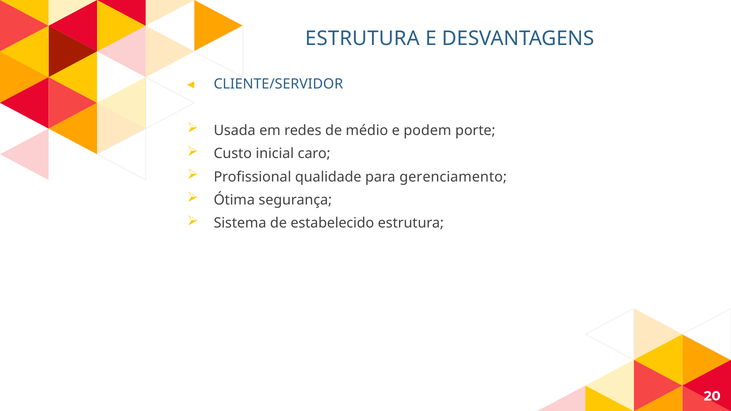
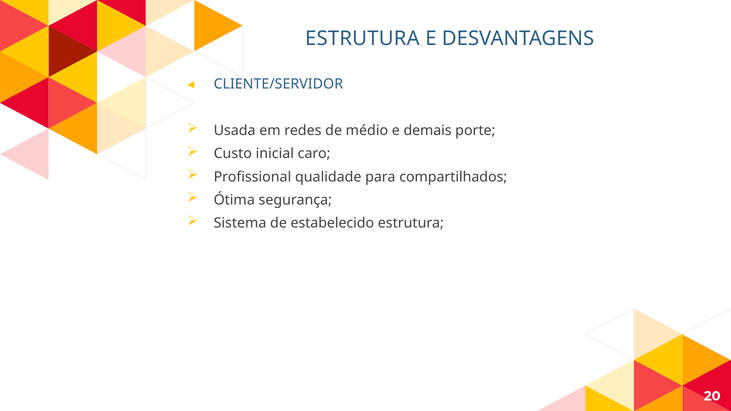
podem: podem -> demais (428, 131)
gerenciamento: gerenciamento -> compartilhados (453, 177)
